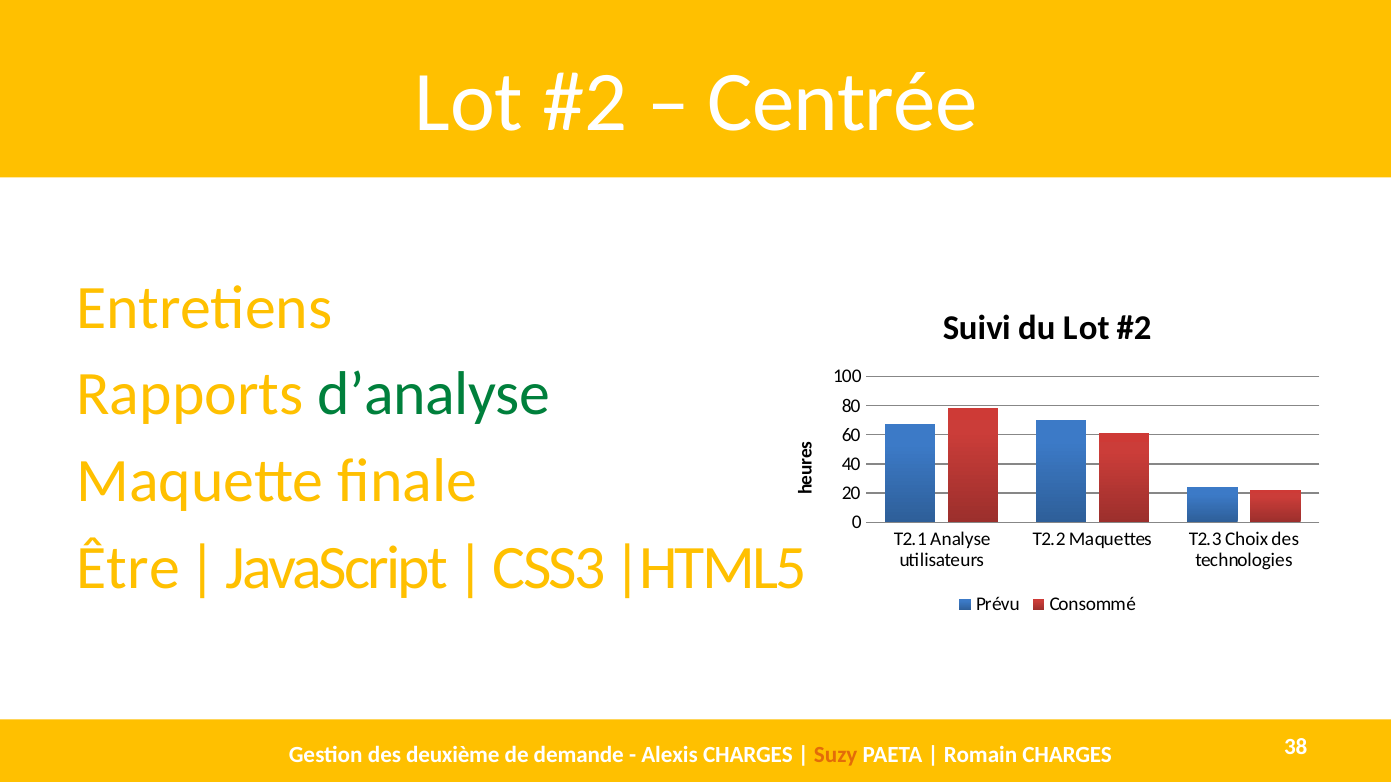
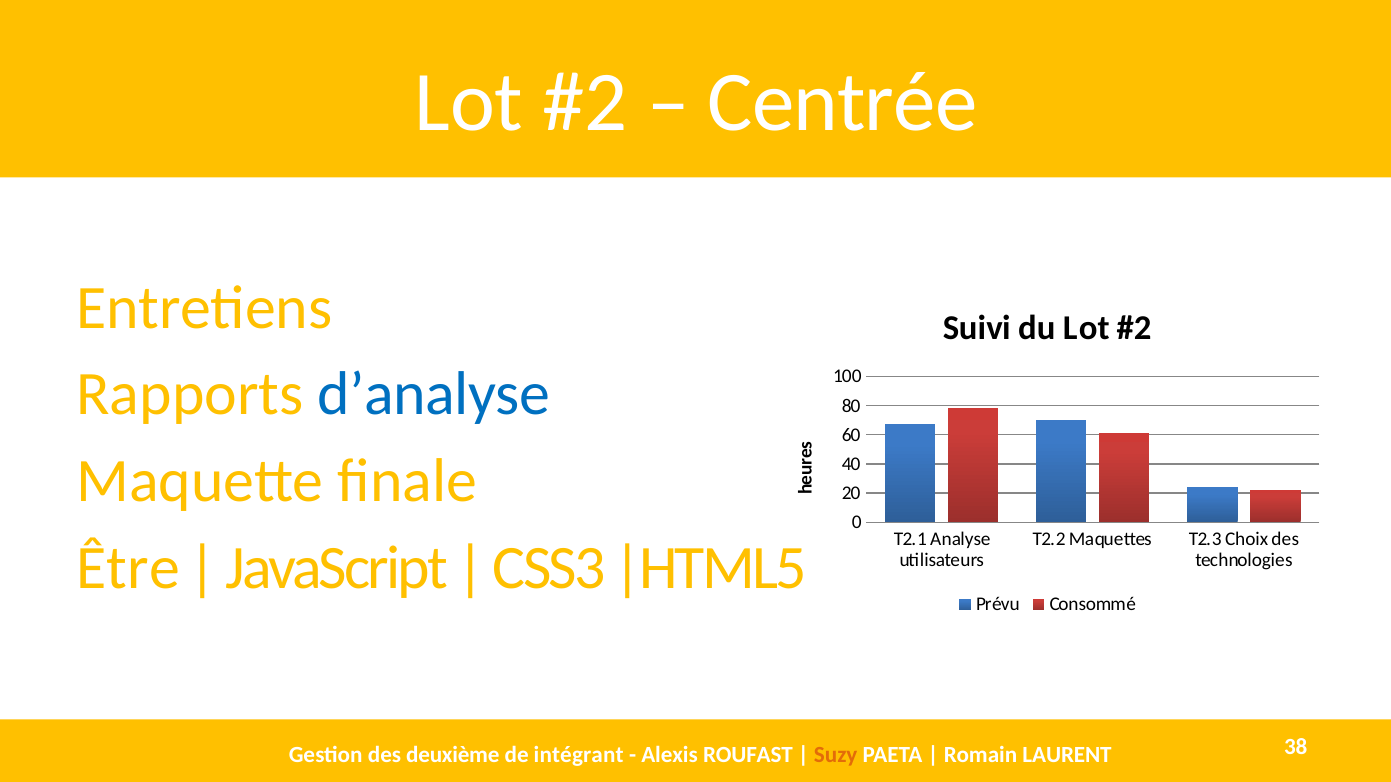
d’analyse colour: green -> blue (434, 395)
demande: demande -> intégrant (579, 755)
Alexis CHARGES: CHARGES -> ROUFAST (748, 755)
Romain CHARGES: CHARGES -> LAURENT (1067, 755)
